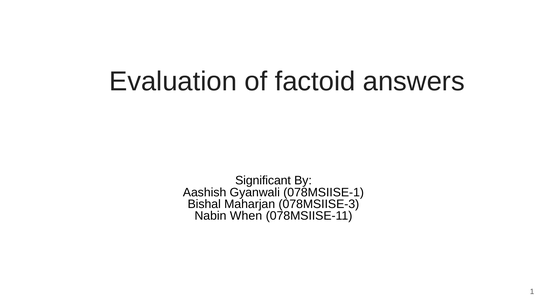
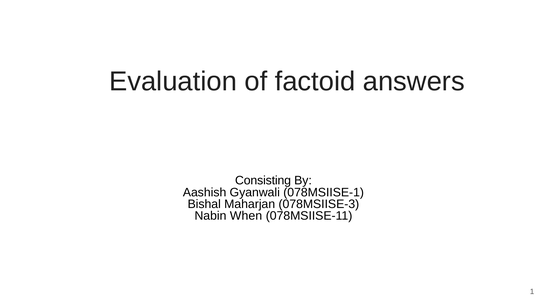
Significant: Significant -> Consisting (263, 180)
